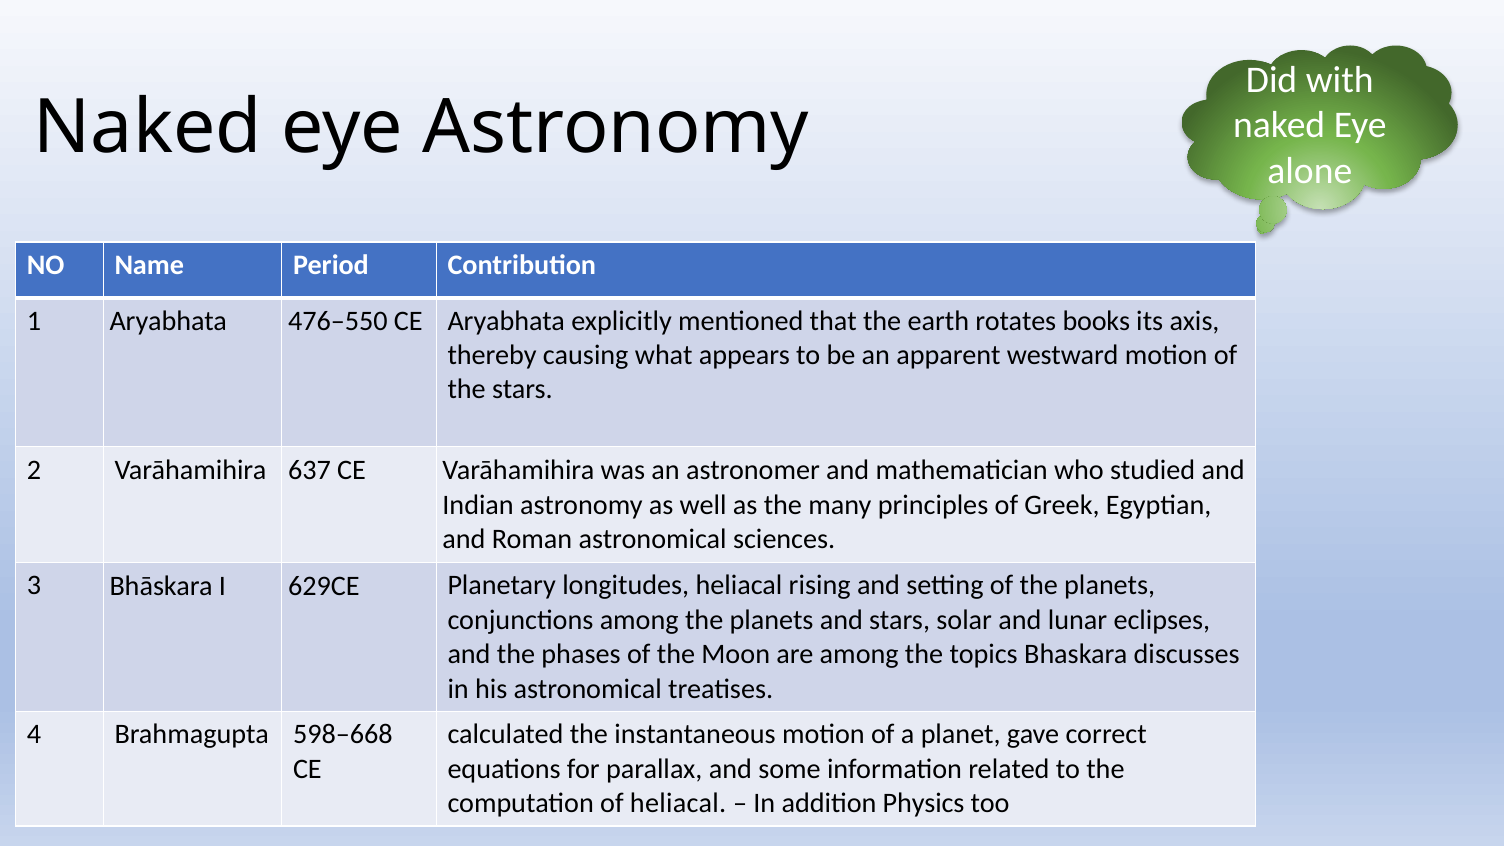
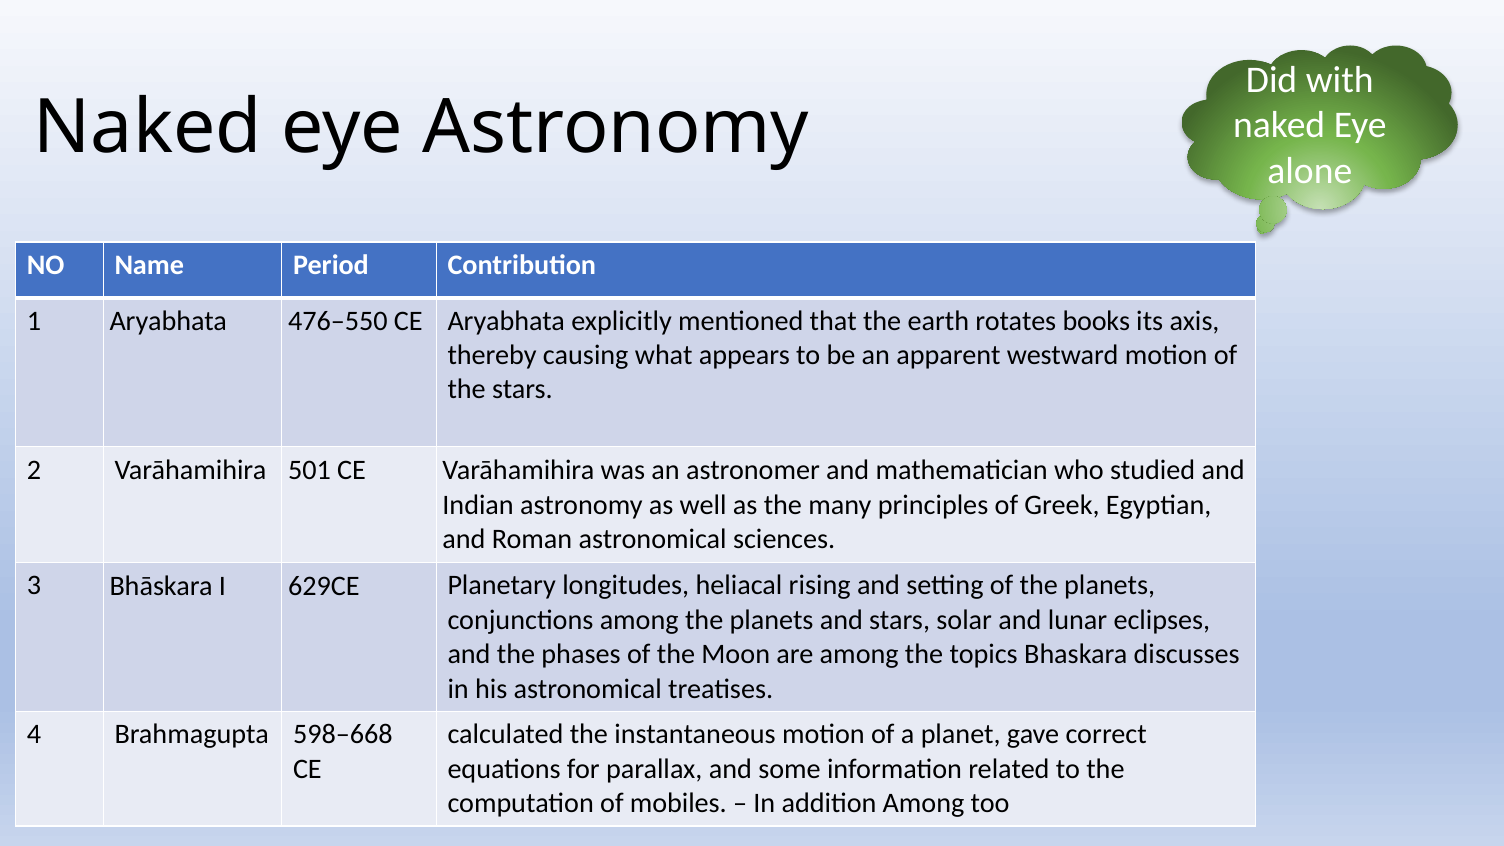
637: 637 -> 501 (309, 470)
of heliacal: heliacal -> mobiles (678, 803)
addition Physics: Physics -> Among (924, 803)
